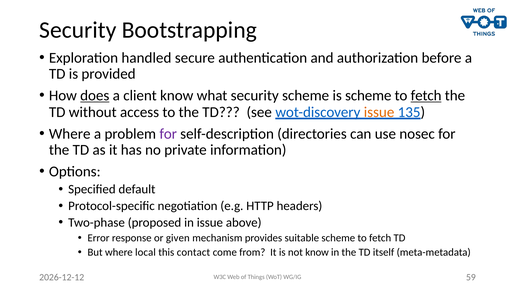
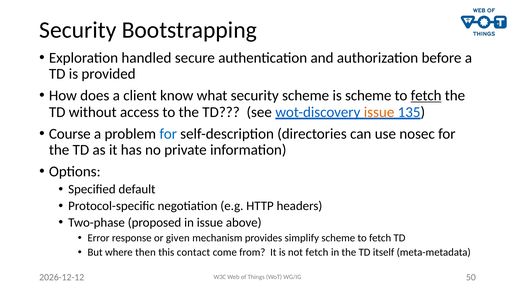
does underline: present -> none (95, 95)
Where: Where -> Course (70, 134)
for colour: purple -> blue (168, 134)
suitable: suitable -> simplify (302, 238)
local: local -> then (145, 252)
not know: know -> fetch (317, 252)
59: 59 -> 50 (471, 277)
